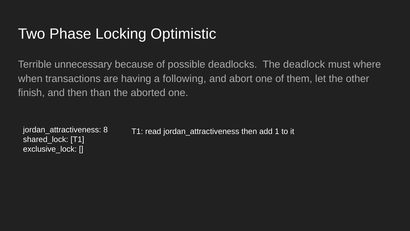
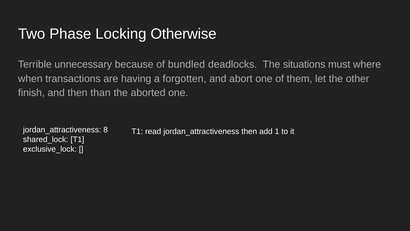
Optimistic: Optimistic -> Otherwise (184, 34)
possible: possible -> bundled (186, 64)
deadlock: deadlock -> situations (304, 64)
following: following -> forgotten (185, 79)
